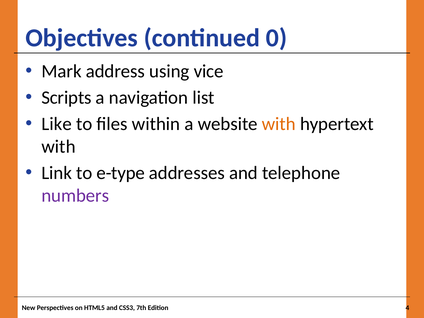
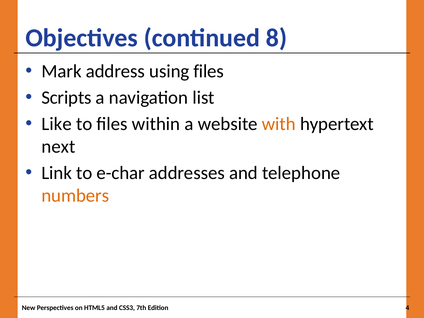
0: 0 -> 8 (276, 38)
using vice: vice -> files (209, 71)
with: with -> next (58, 147)
e-type: e-type -> e-char (121, 173)
numbers colour: purple -> orange (75, 196)
